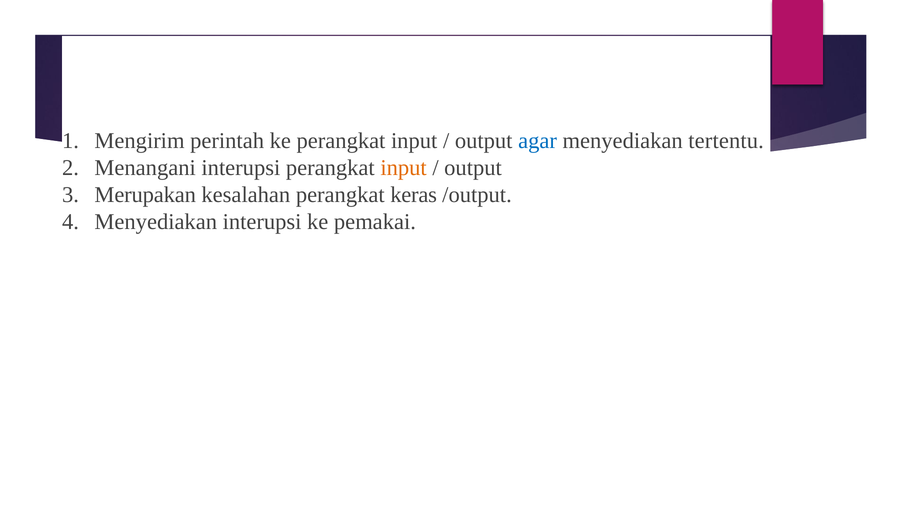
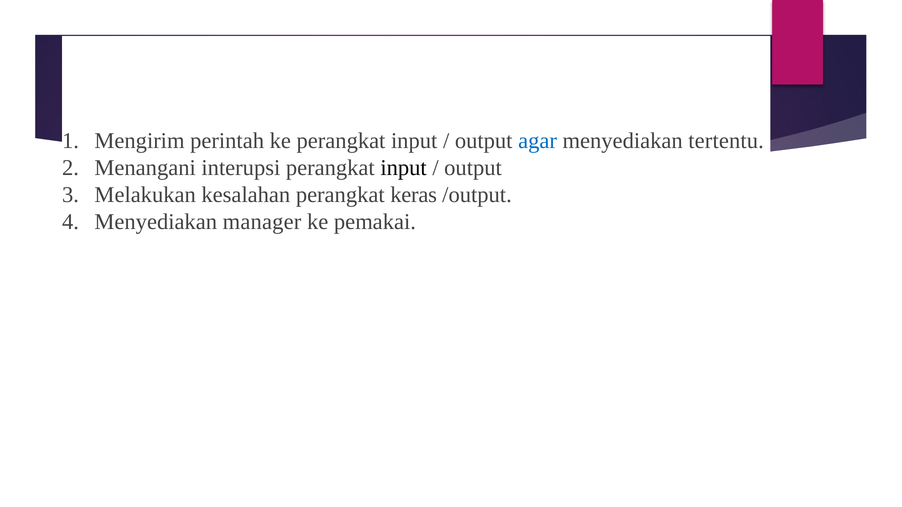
input colour: orange -> black (404, 168)
Merupakan: Merupakan -> Melakukan (145, 195)
Menyediakan interupsi: interupsi -> manager (262, 222)
